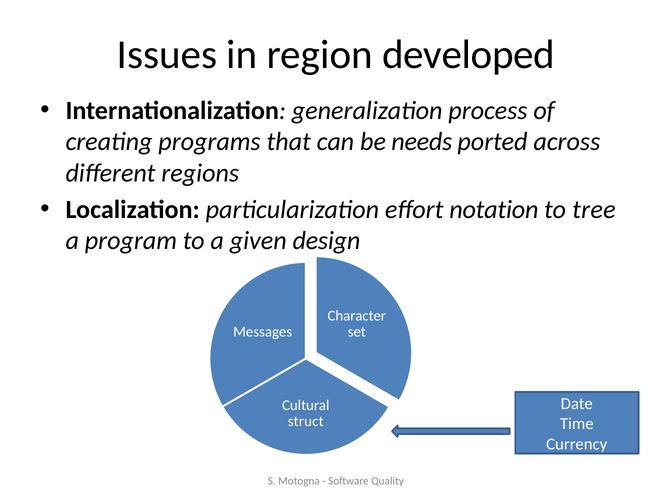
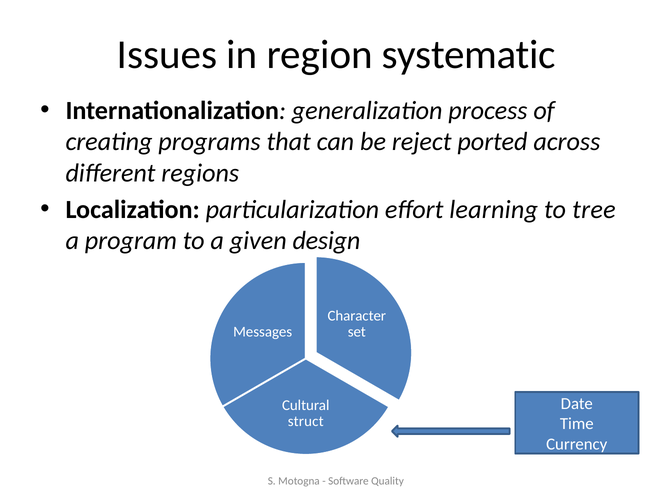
developed: developed -> systematic (469, 55)
needs: needs -> reject (422, 142)
notation: notation -> learning (494, 210)
